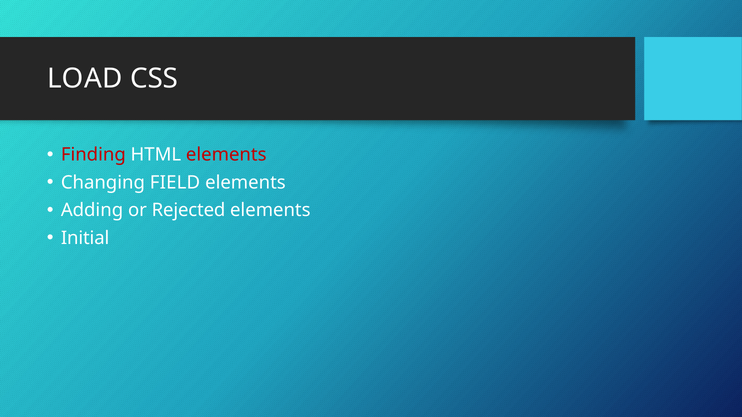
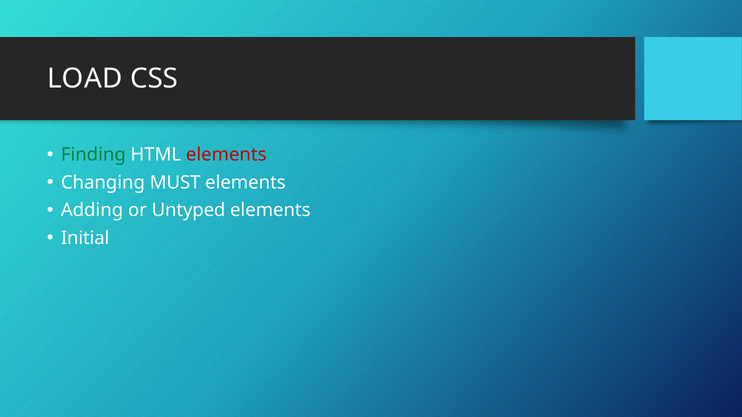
Finding colour: red -> green (93, 155)
FIELD: FIELD -> MUST (175, 183)
Rejected: Rejected -> Untyped (189, 210)
